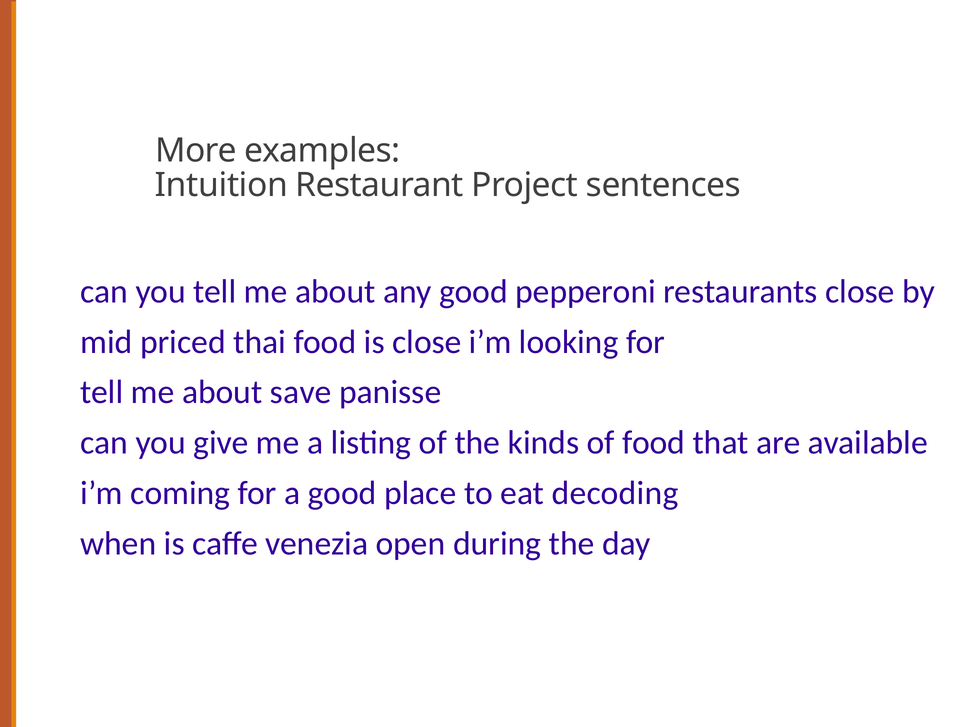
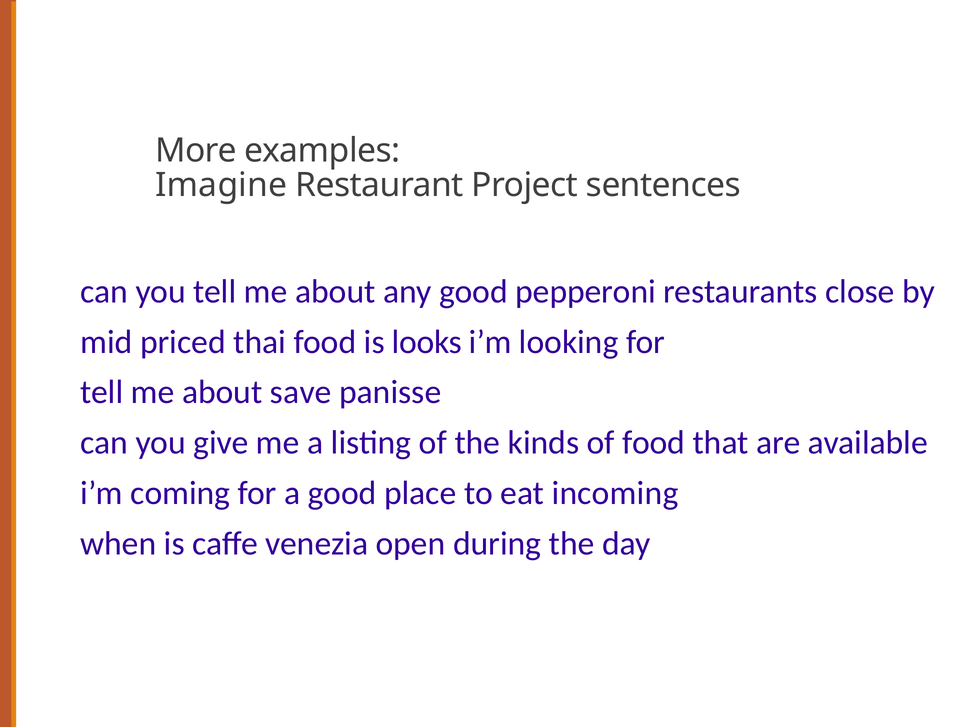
Intuition: Intuition -> Imagine (221, 185)
is close: close -> looks (427, 342)
decoding: decoding -> incoming (615, 494)
